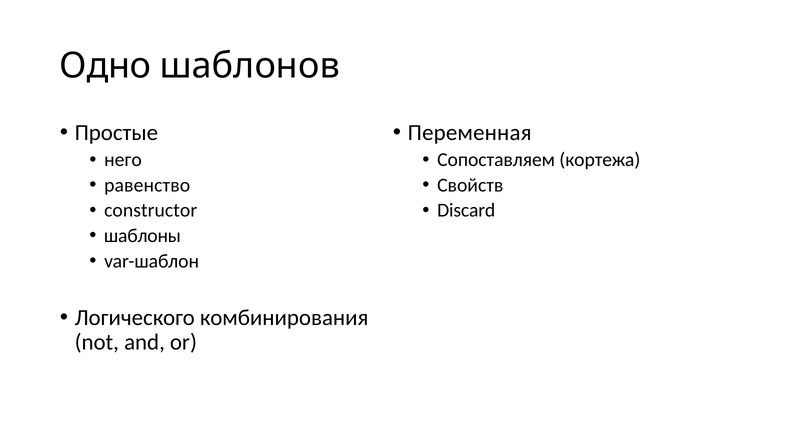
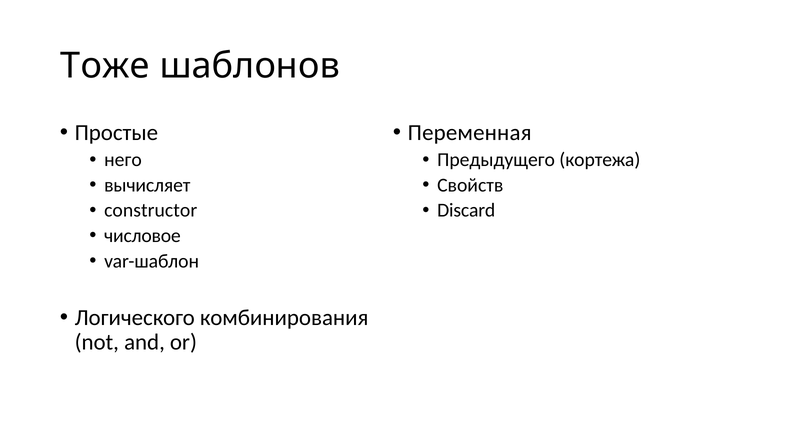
Одно: Одно -> Тоже (105, 66)
Сопоставляем: Сопоставляем -> Предыдущего (496, 160)
равенство: равенство -> вычисляет (147, 185)
шаблоны: шаблоны -> числовое (142, 236)
